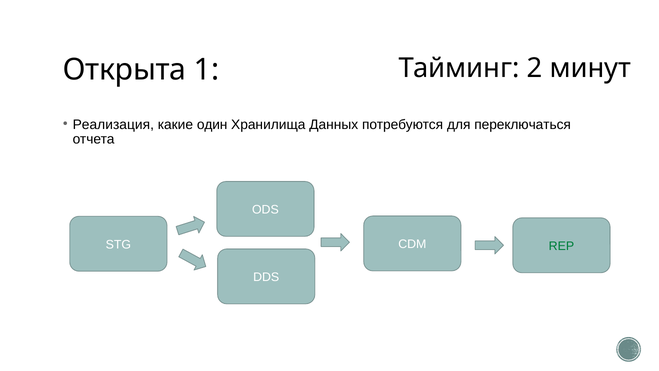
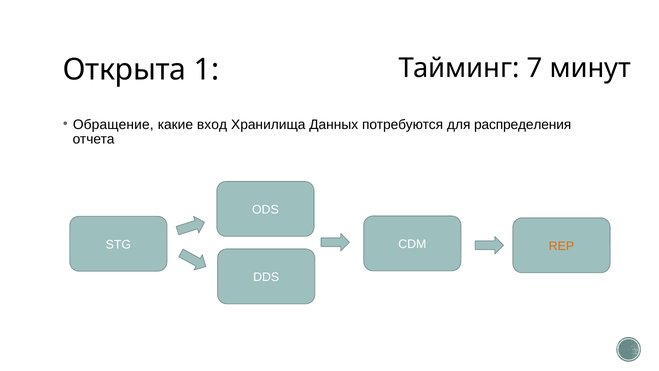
2: 2 -> 7 (535, 68)
Реализация: Реализация -> Обращение (113, 124)
один: один -> вход (212, 124)
переключаться: переключаться -> распределения (523, 124)
REP colour: green -> orange (561, 246)
